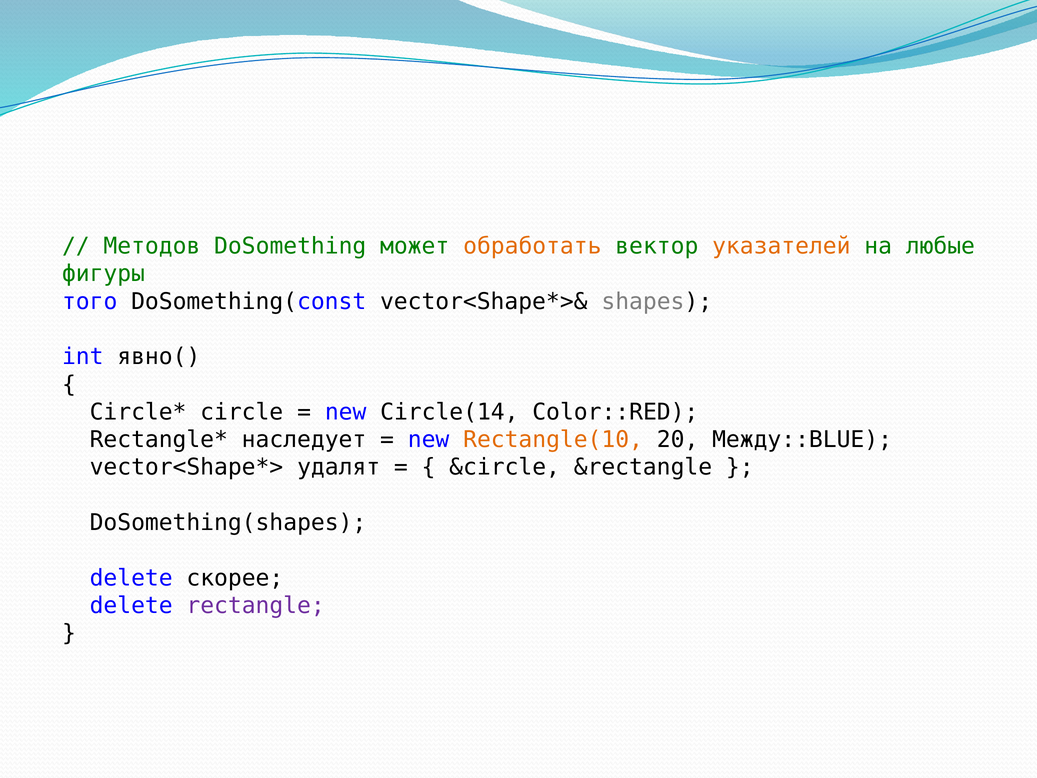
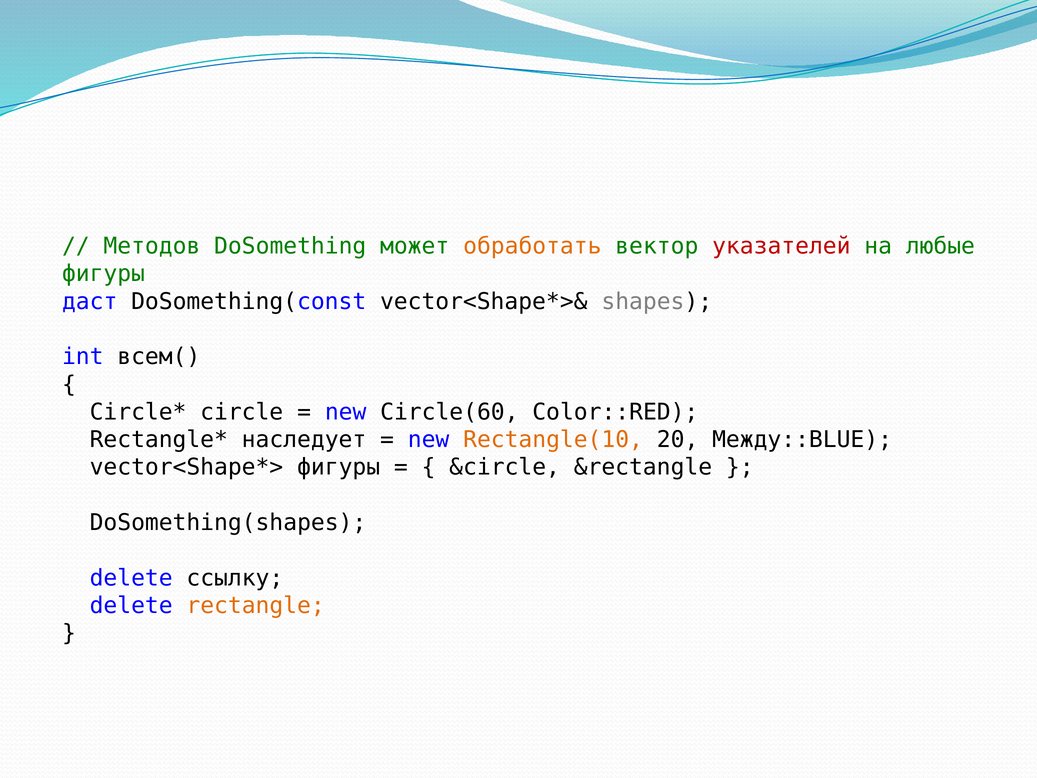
указателей colour: orange -> red (781, 246)
того: того -> даст (90, 301)
явно(: явно( -> всем( (159, 357)
Circle(14: Circle(14 -> Circle(60 (449, 412)
удалят: удалят -> фигуры (339, 467)
скорее: скорее -> ссылку (235, 578)
rectangle colour: purple -> orange (256, 605)
